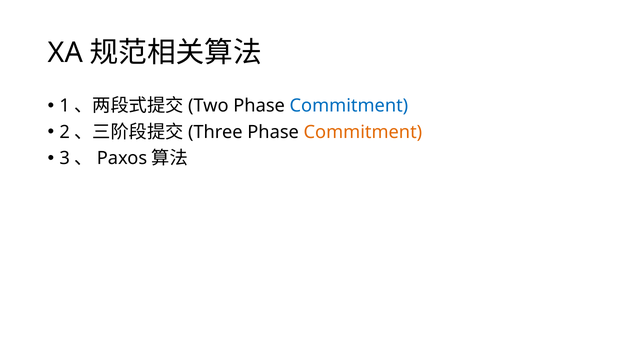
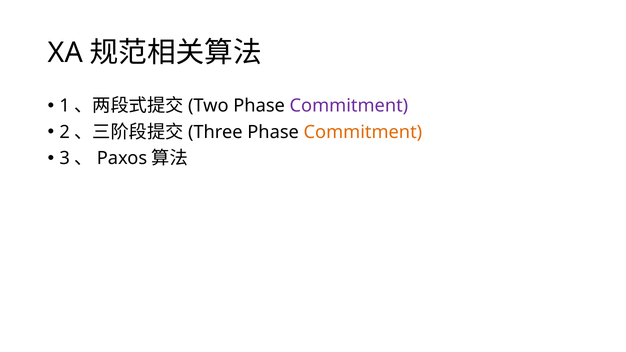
Commitment colour: blue -> purple (349, 106)
